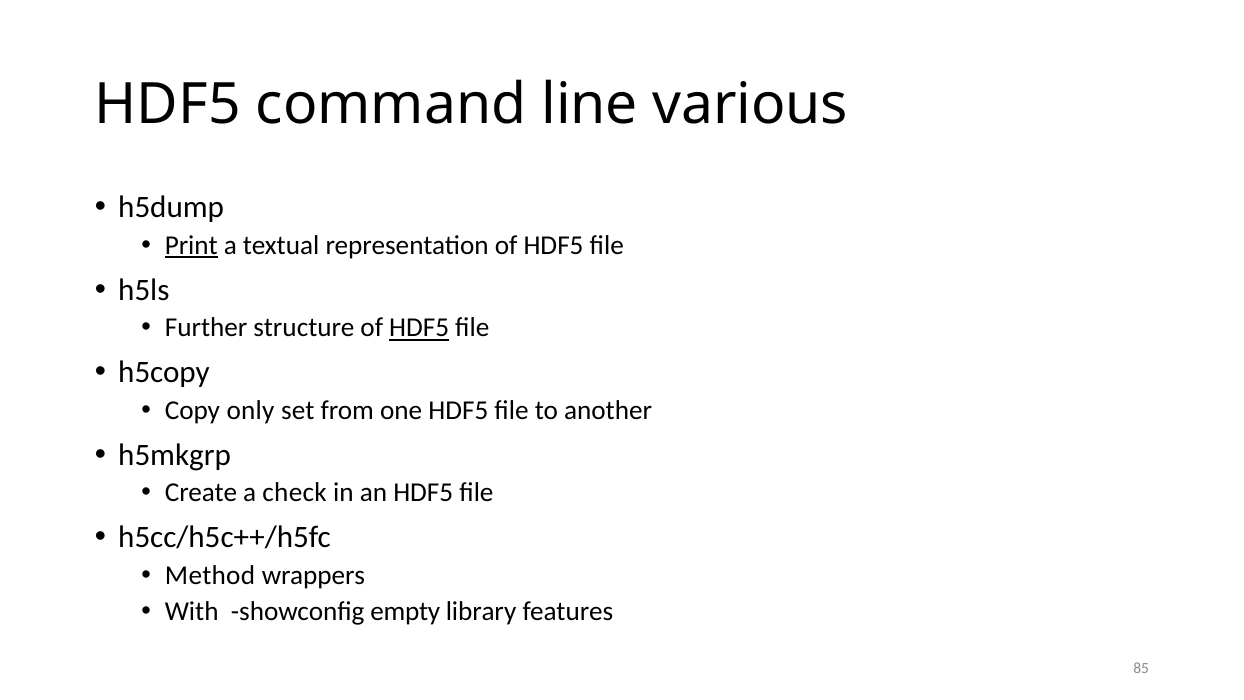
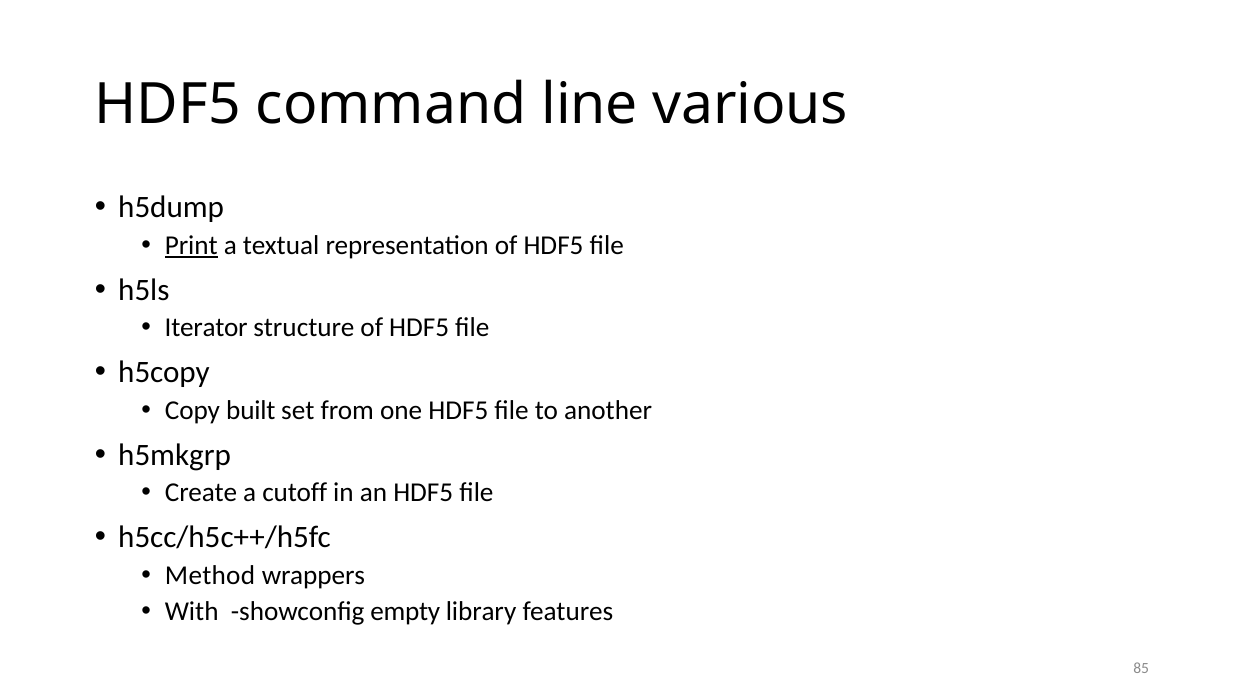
Further: Further -> Iterator (206, 328)
HDF5 underline: present -> none (419, 328)
only: only -> built (251, 410)
check: check -> cutoff (295, 493)
